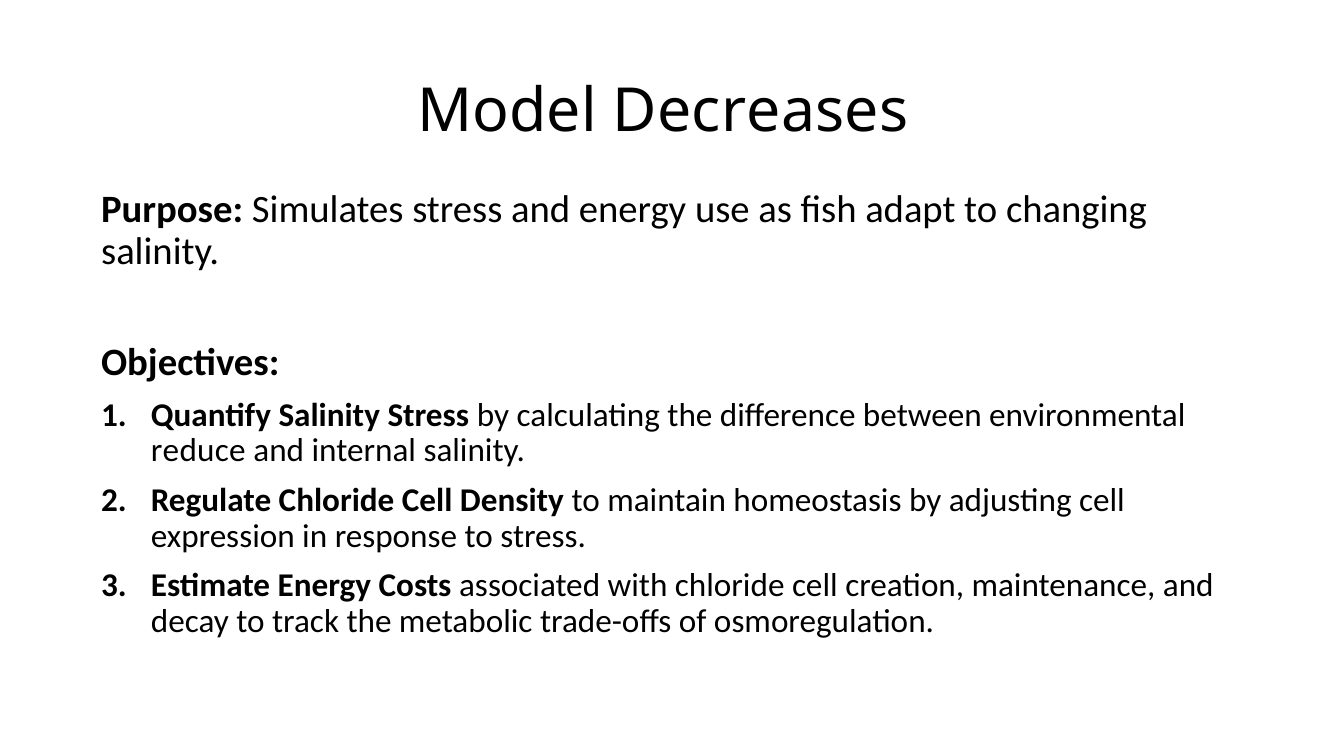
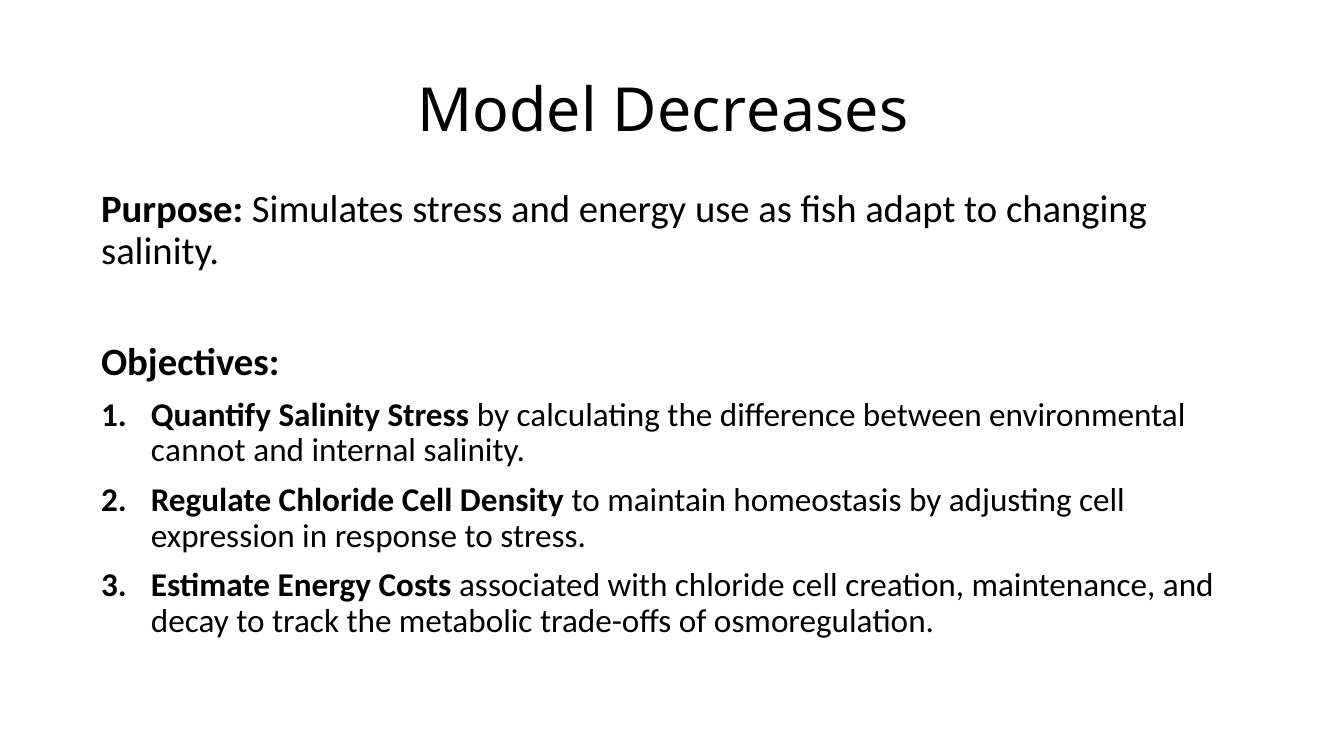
reduce: reduce -> cannot (198, 451)
